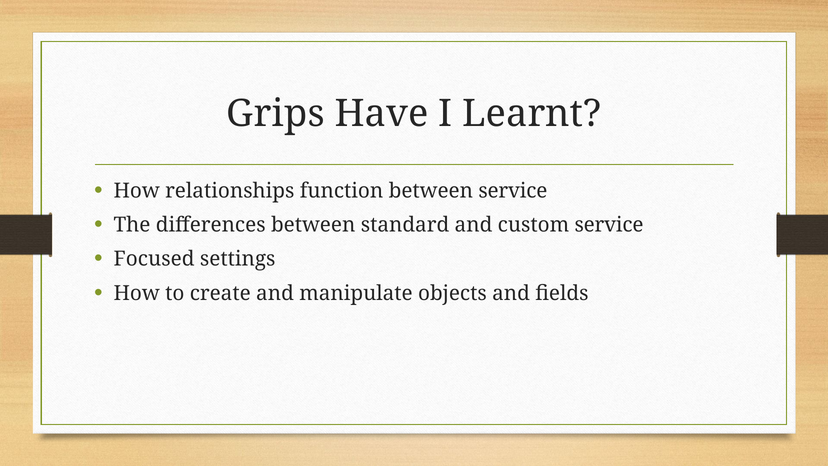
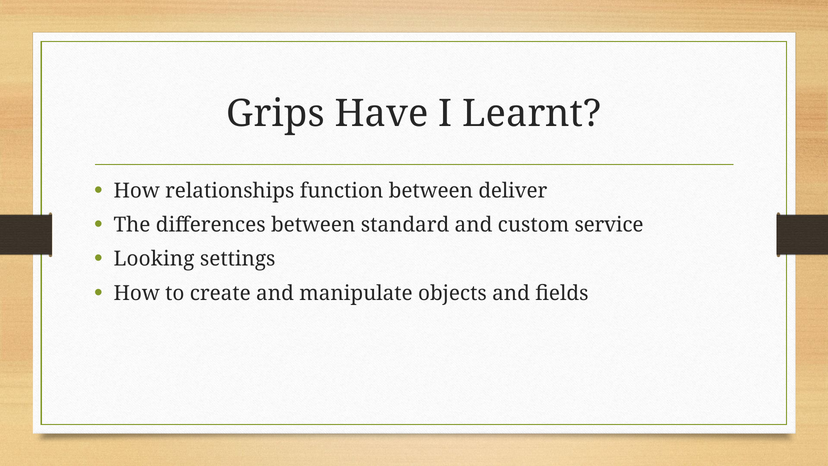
between service: service -> deliver (513, 191)
Focused: Focused -> Looking (154, 259)
